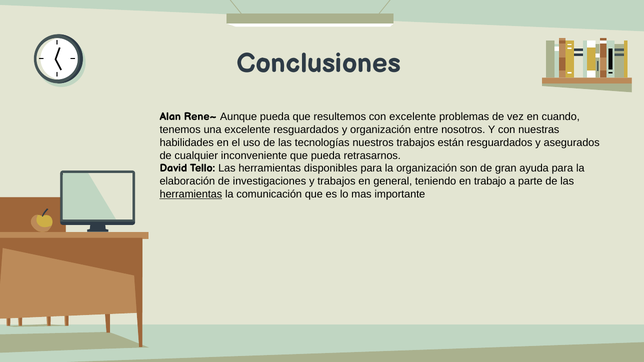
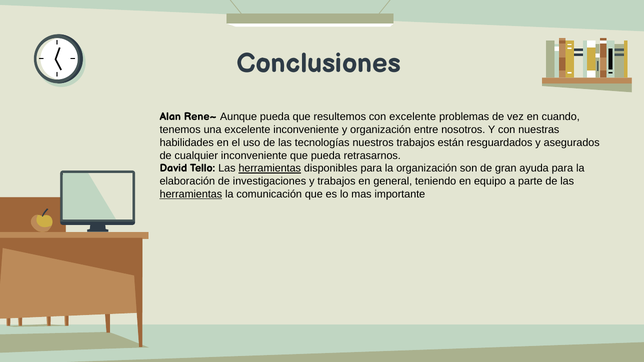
excelente resguardados: resguardados -> inconveniente (306, 130)
herramientas underline: none -> present (270, 169)
trabajo: trabajo -> equipo (490, 181)
